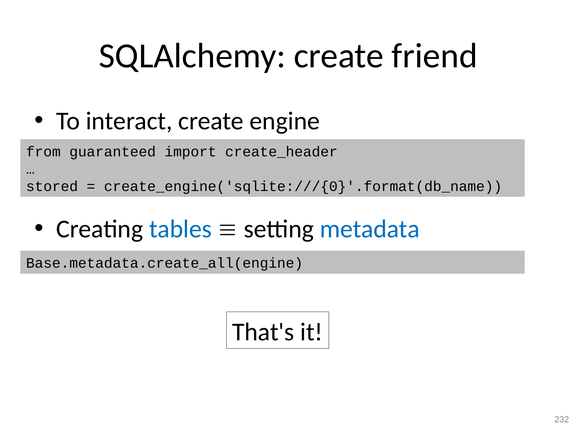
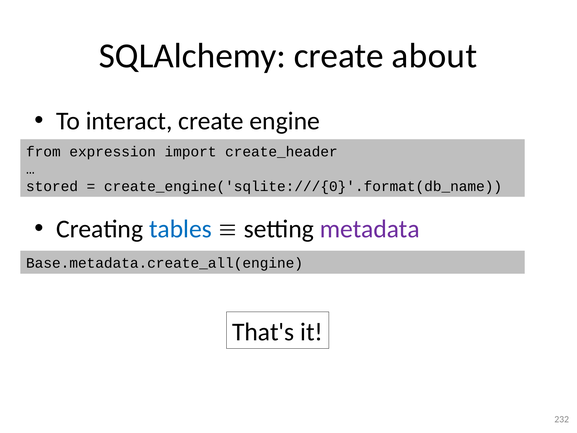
friend: friend -> about (434, 56)
guaranteed: guaranteed -> expression (113, 152)
metadata colour: blue -> purple (370, 229)
